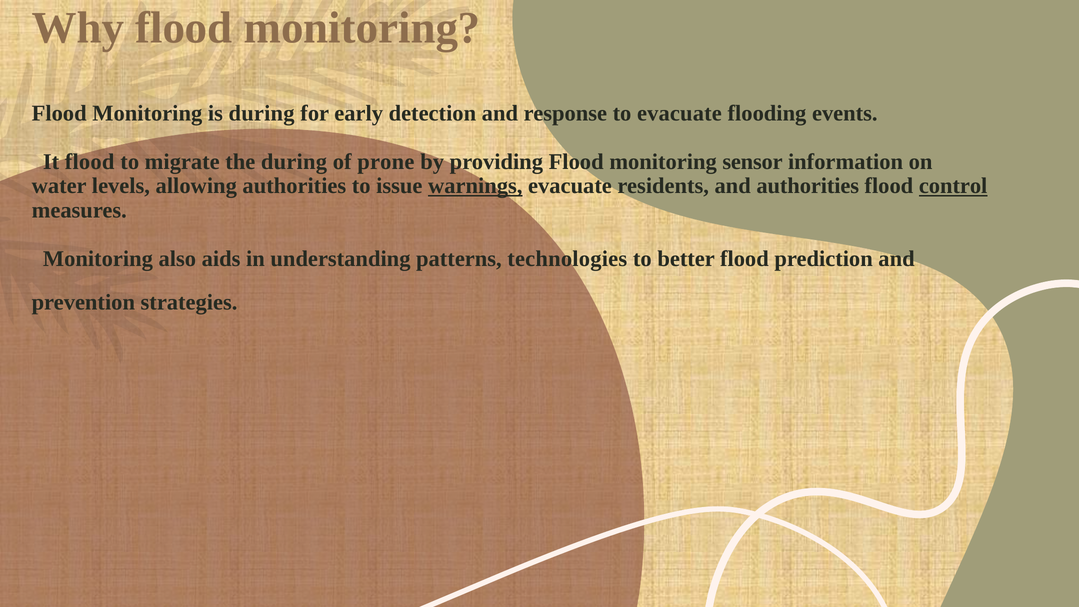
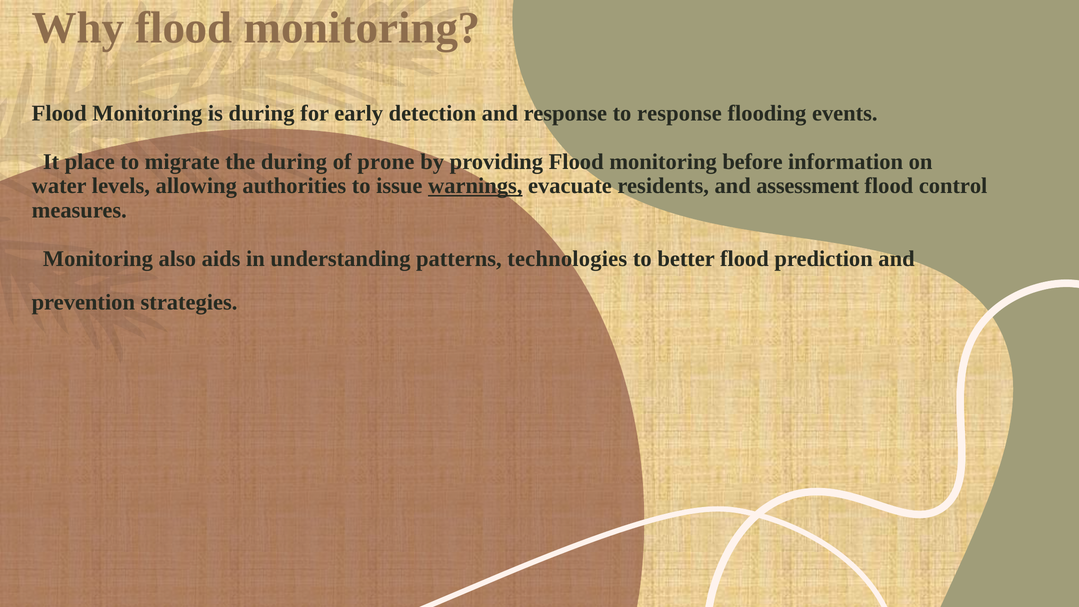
to evacuate: evacuate -> response (679, 113)
It flood: flood -> place (90, 162)
sensor: sensor -> before (753, 162)
and authorities: authorities -> assessment (808, 186)
control underline: present -> none (953, 186)
